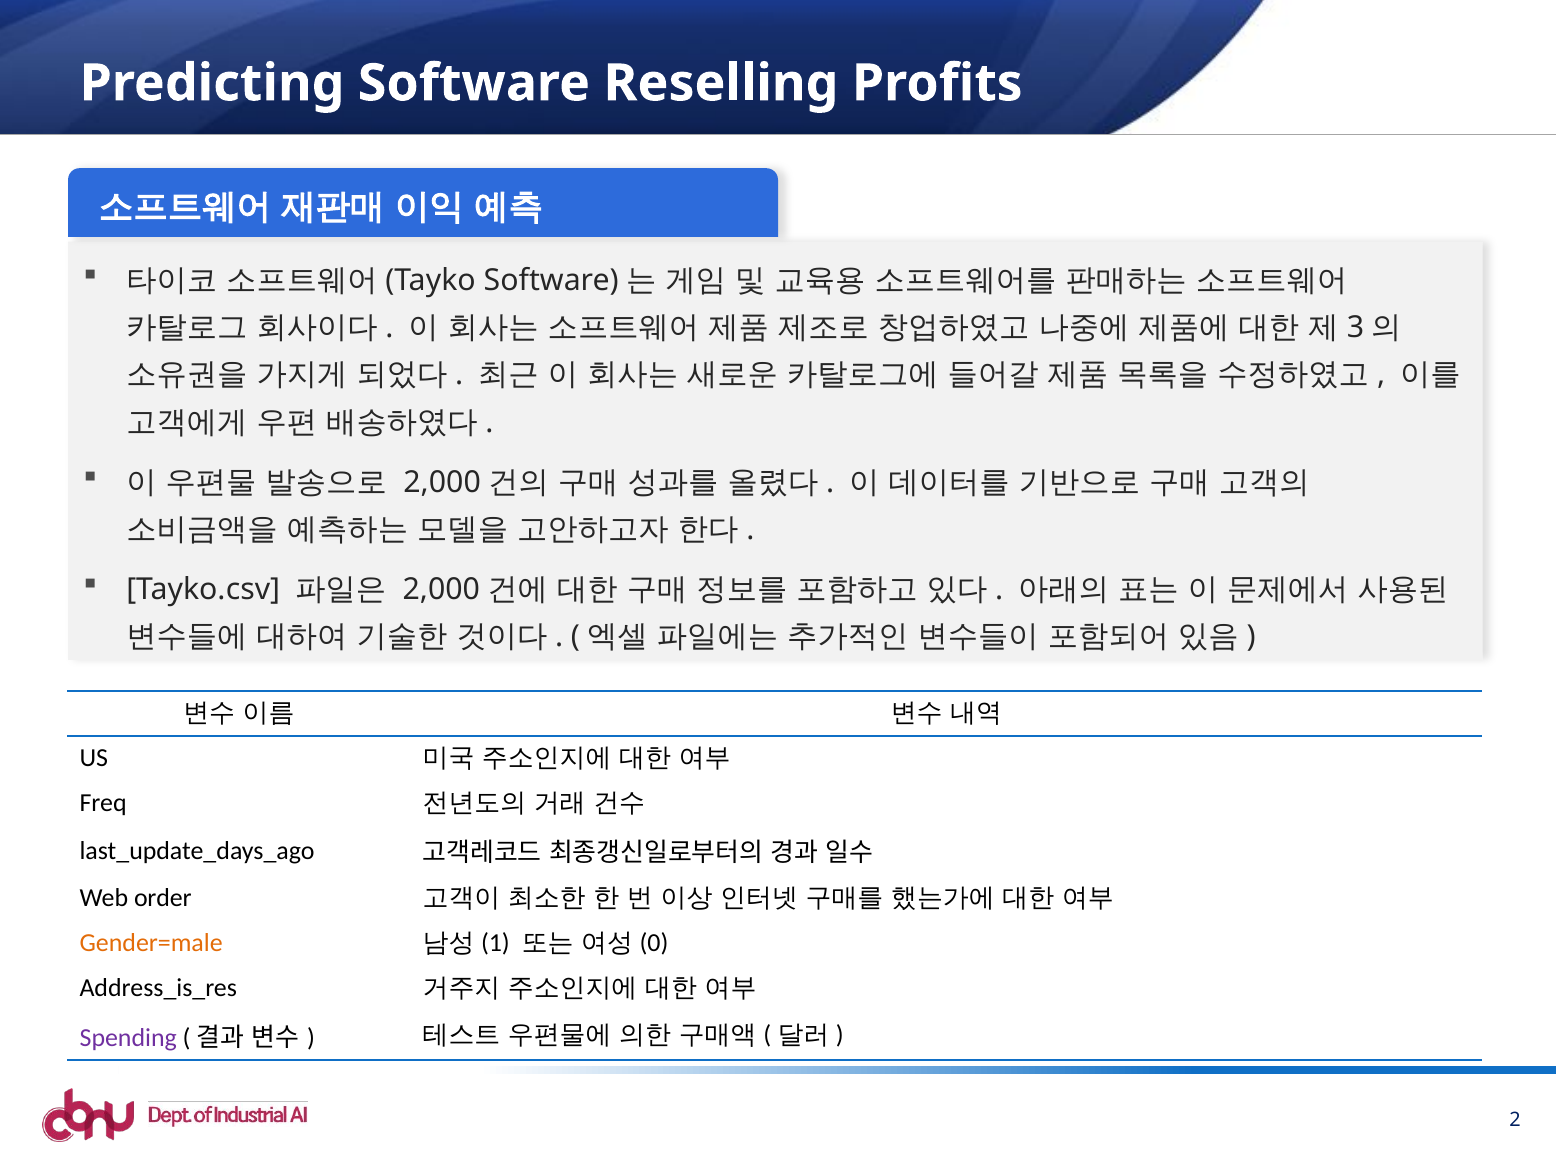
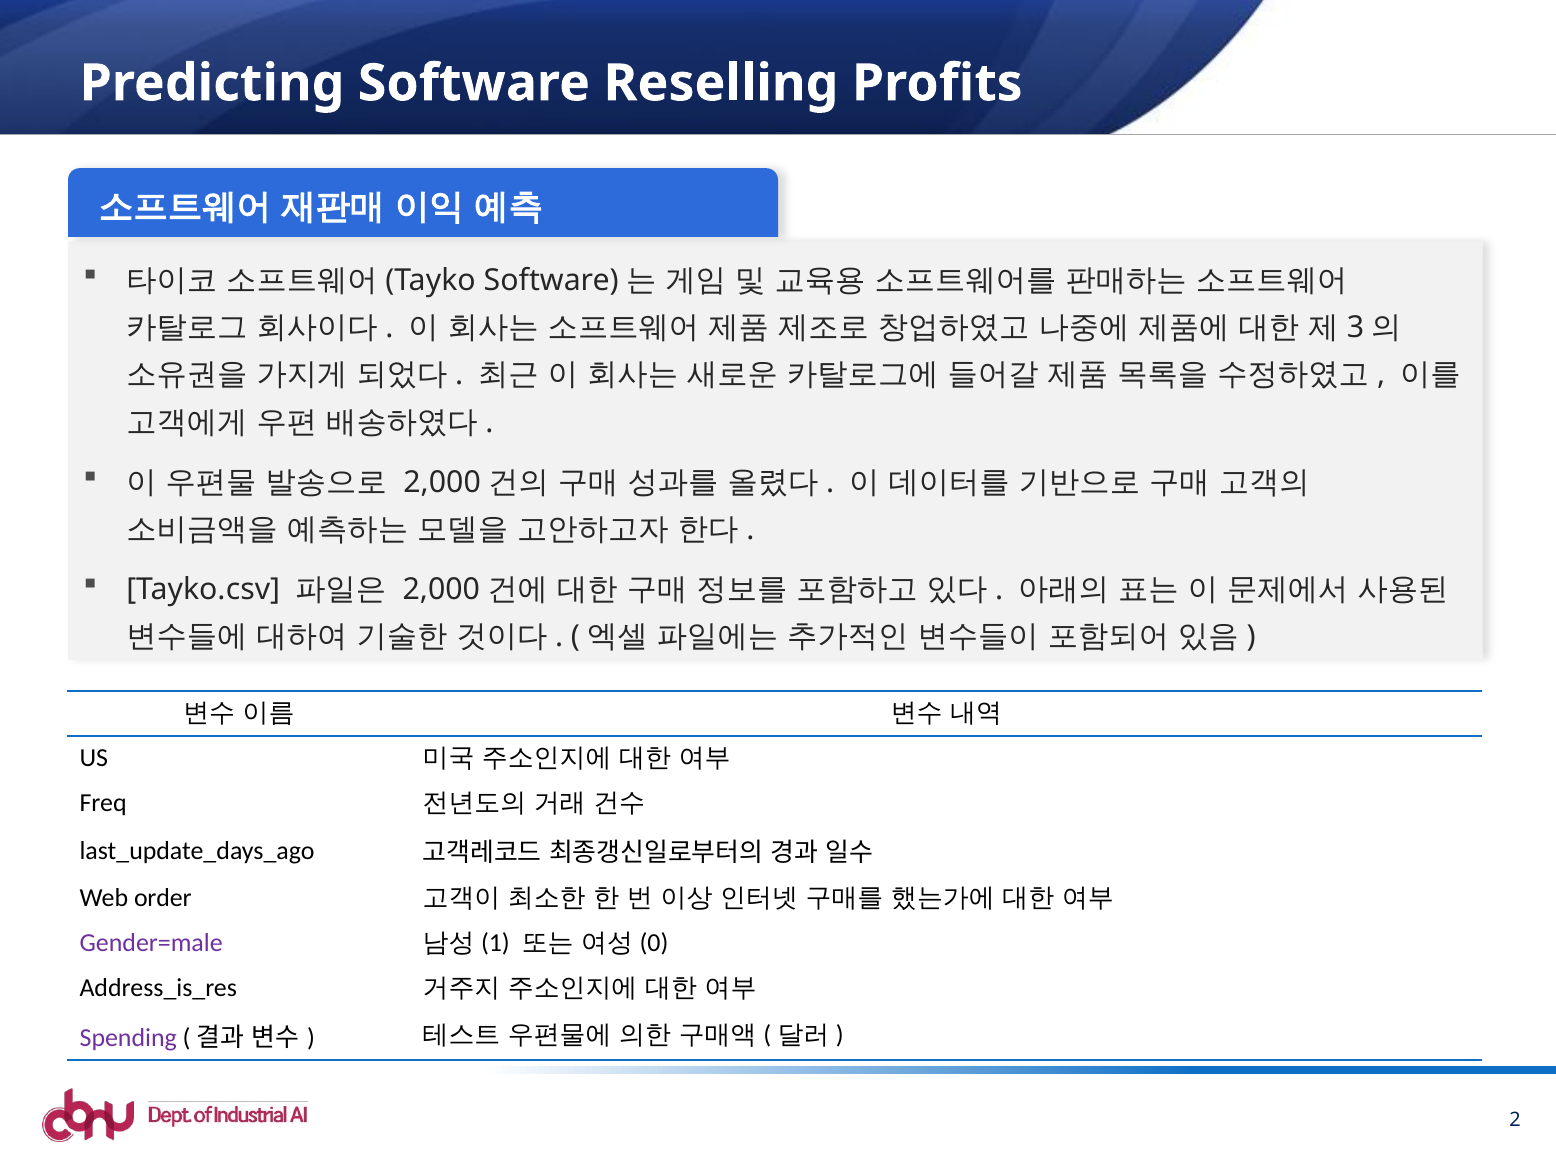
Gender=male colour: orange -> purple (151, 943)
